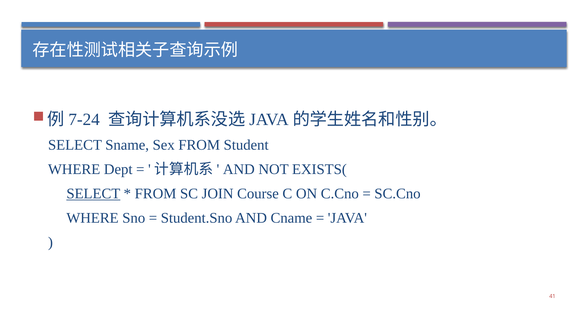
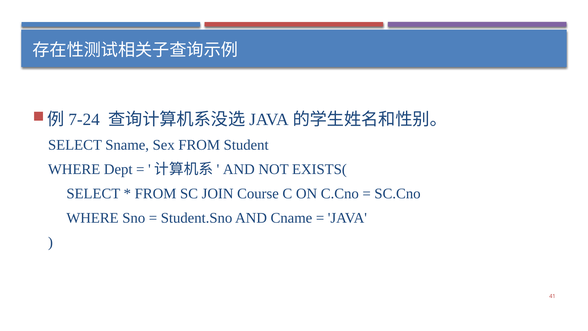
SELECT underline: present -> none (93, 194)
